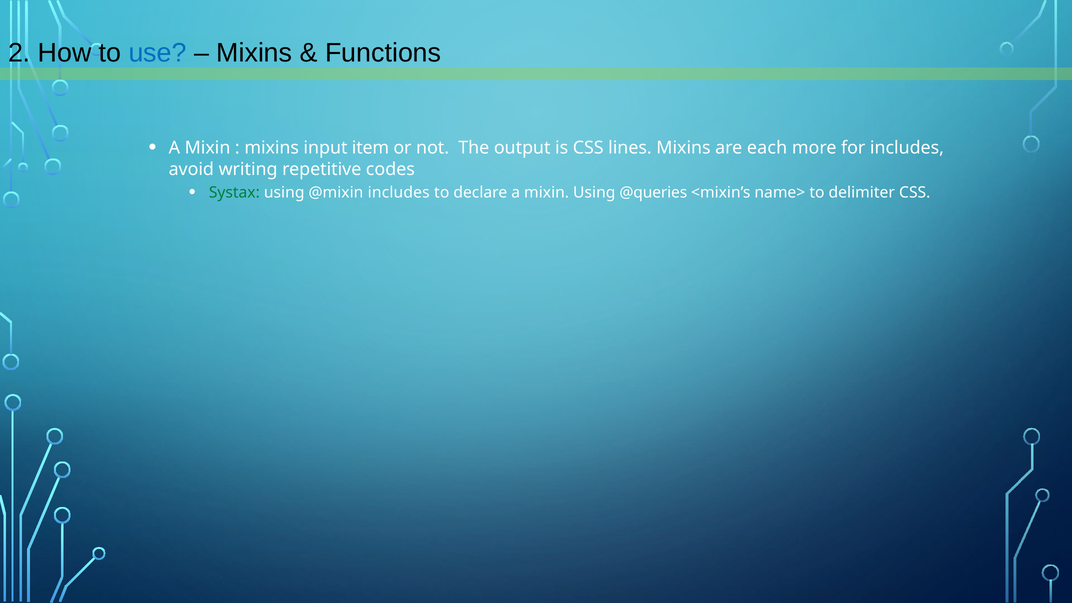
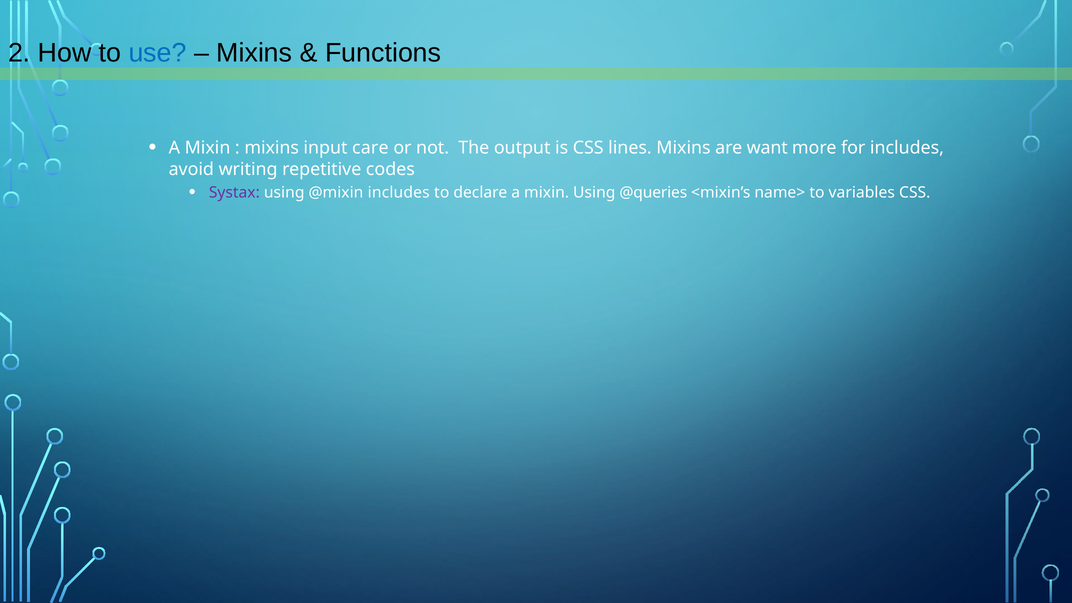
item: item -> care (370, 148)
each: each -> want (767, 148)
Systax colour: green -> purple (234, 192)
delimiter: delimiter -> variables (862, 192)
